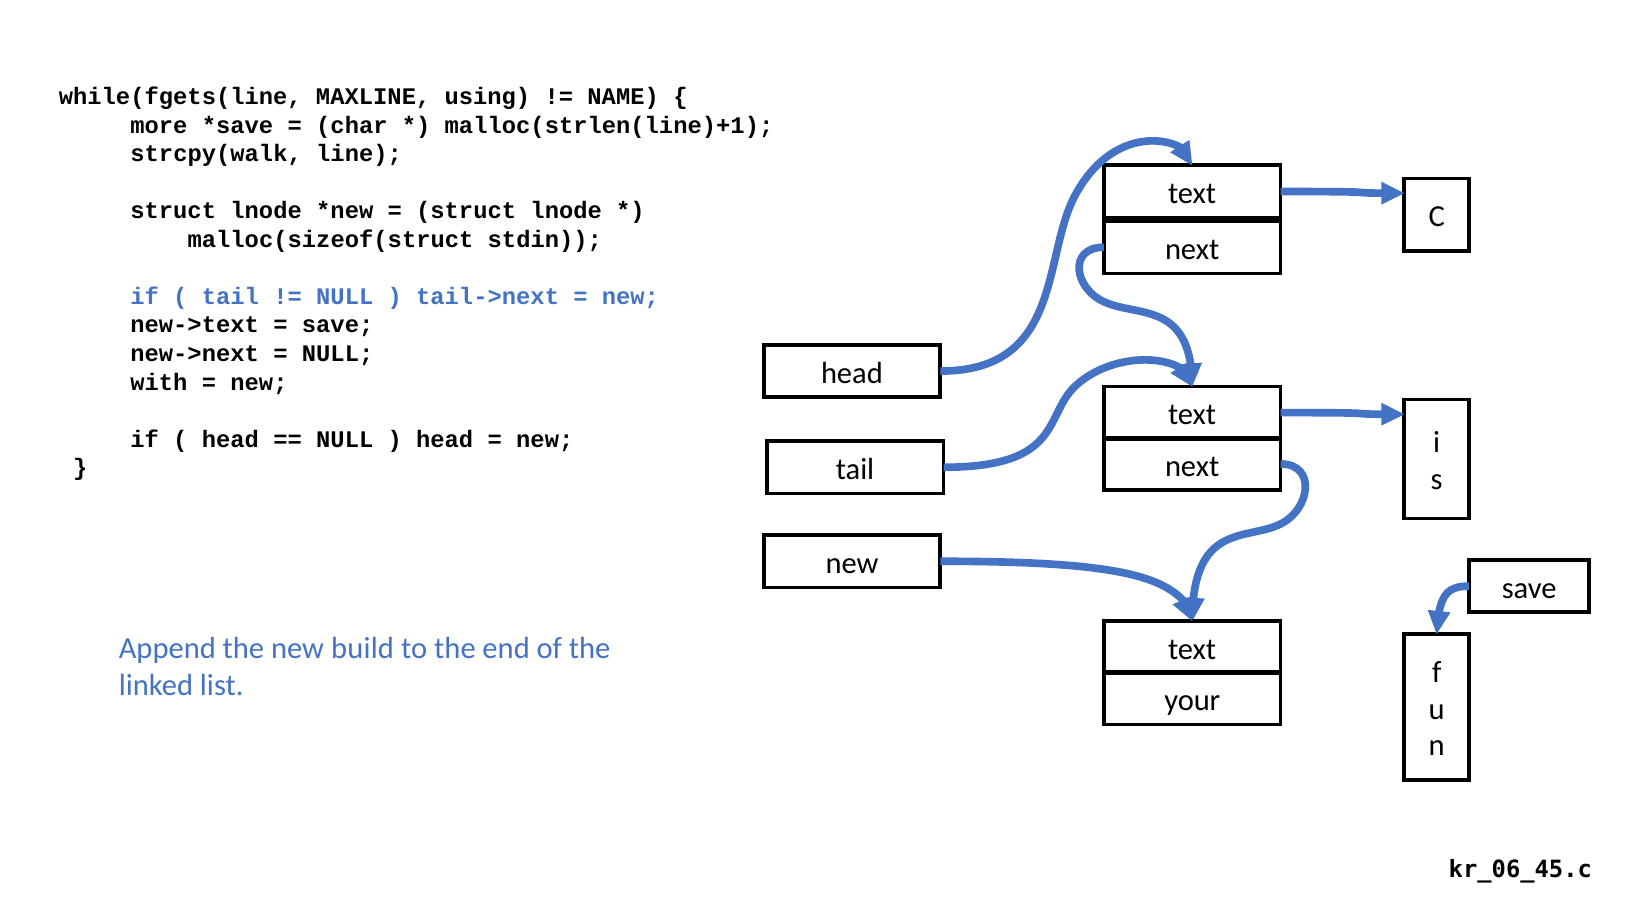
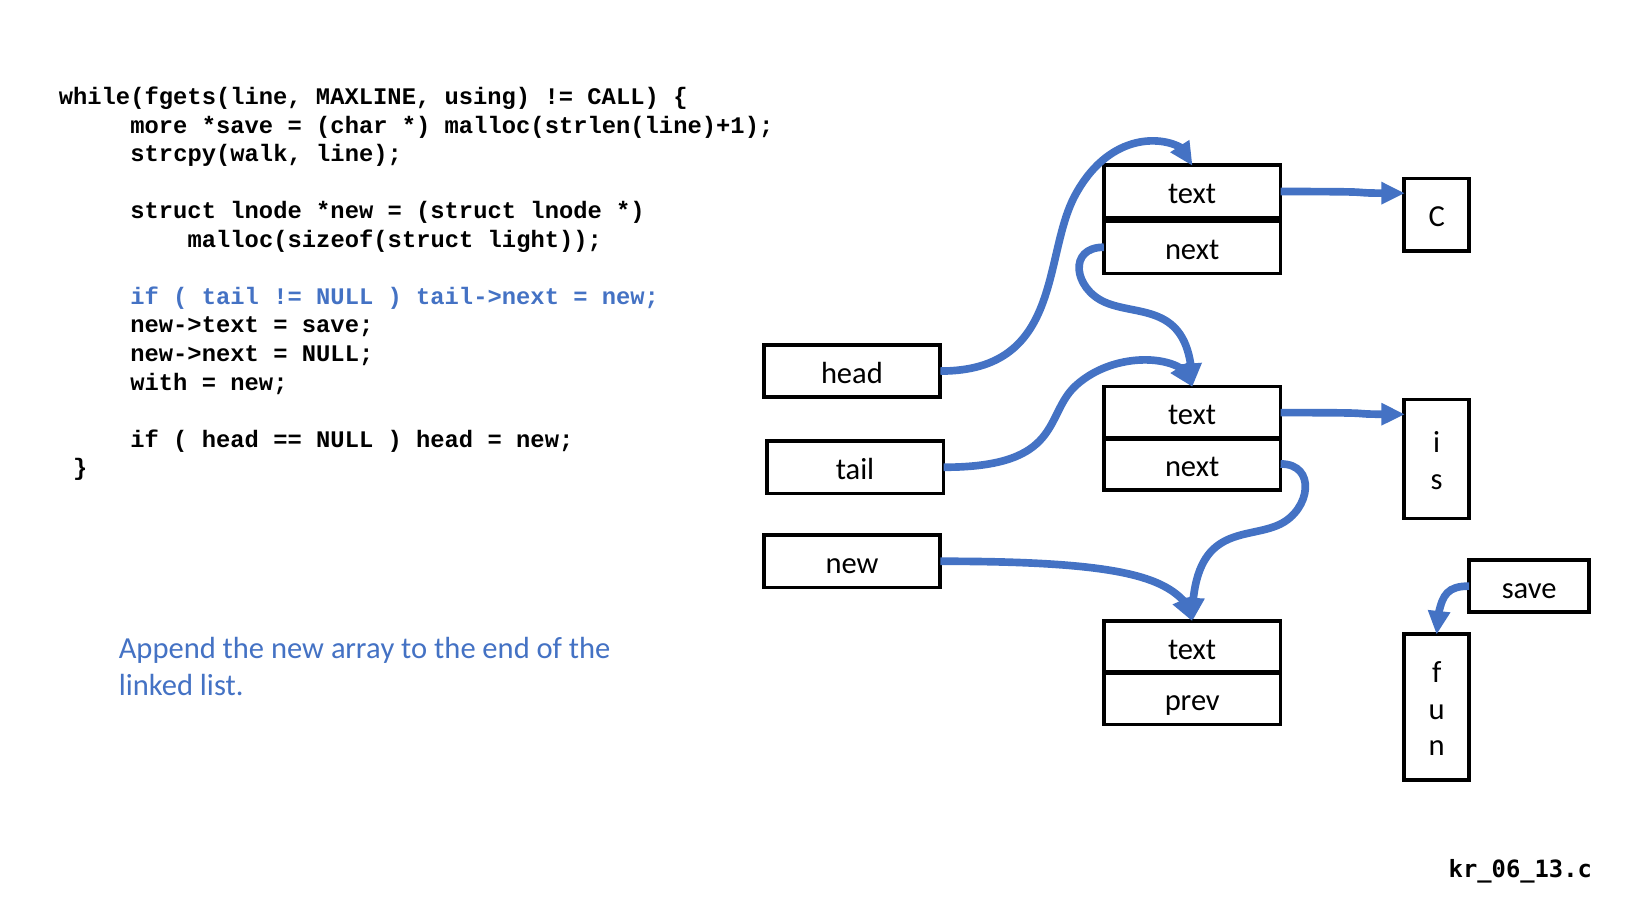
NAME: NAME -> CALL (623, 97)
stdin: stdin -> light (545, 239)
build: build -> array (363, 649)
your: your -> prev (1192, 700)
kr_06_45.c: kr_06_45.c -> kr_06_13.c (1520, 869)
